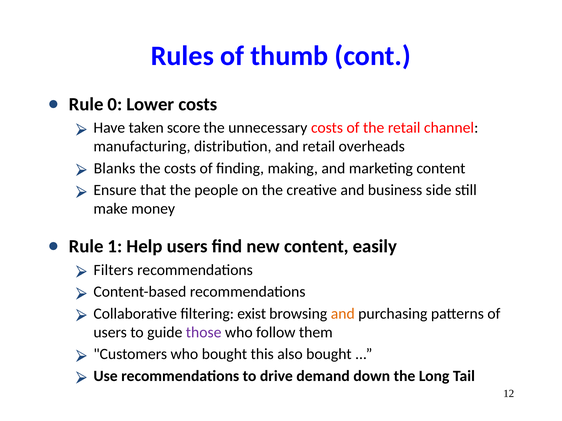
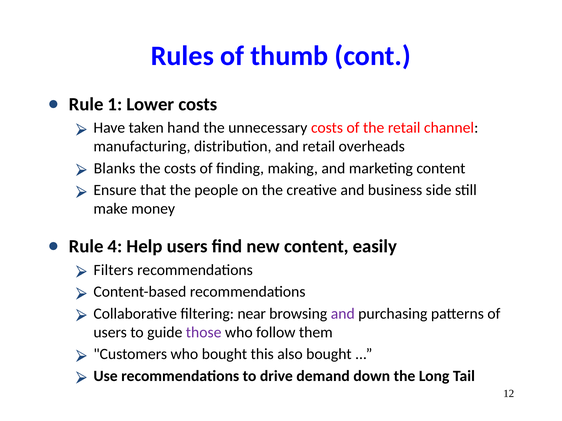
0: 0 -> 1 (115, 104)
score: score -> hand (184, 128)
1: 1 -> 4 (115, 247)
exist: exist -> near (252, 314)
and colour: orange -> purple (343, 314)
